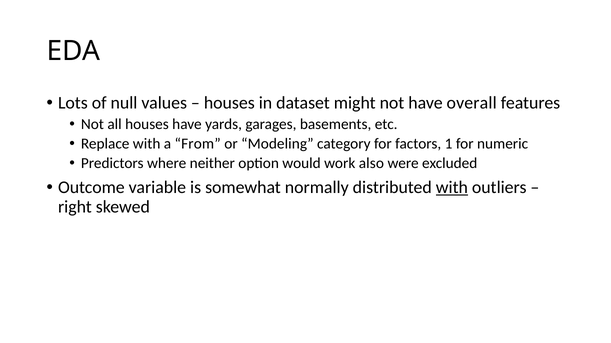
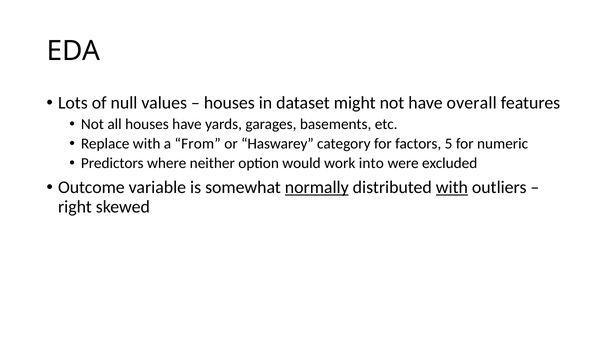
Modeling: Modeling -> Haswarey (277, 144)
1: 1 -> 5 (449, 144)
also: also -> into (371, 164)
normally underline: none -> present (317, 188)
